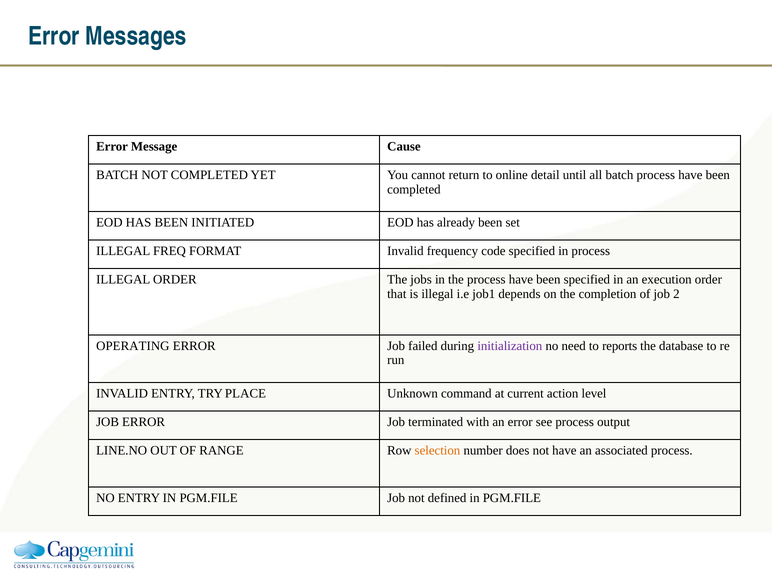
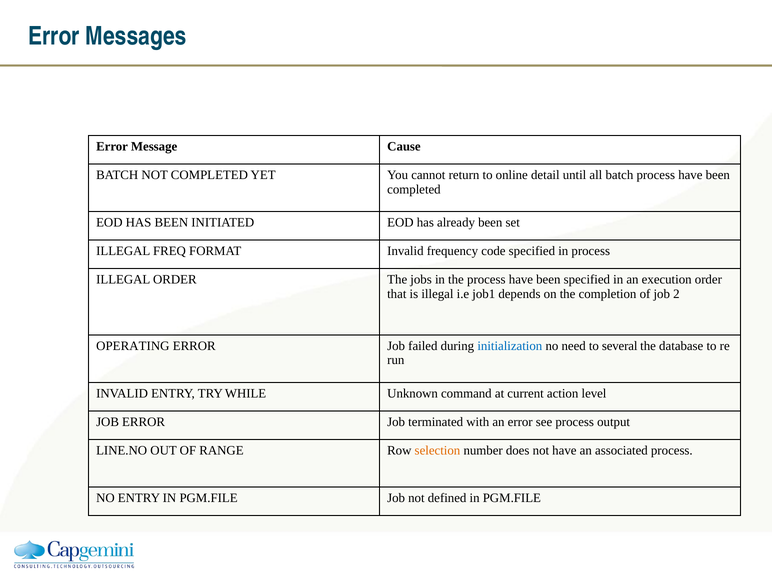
initialization colour: purple -> blue (510, 346)
reports: reports -> several (620, 346)
PLACE: PLACE -> WHILE (246, 393)
